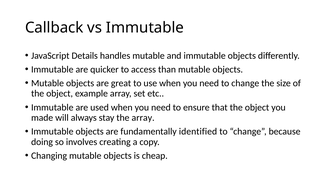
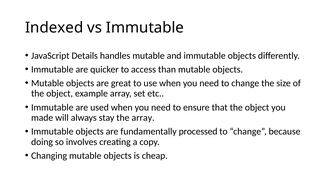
Callback: Callback -> Indexed (54, 28)
identified: identified -> processed (198, 131)
